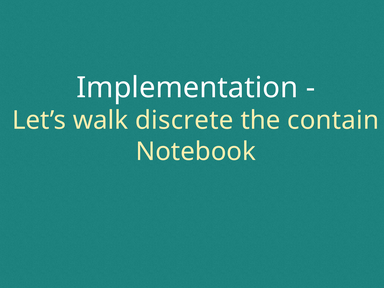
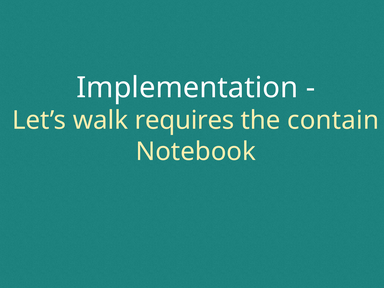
discrete: discrete -> requires (185, 120)
